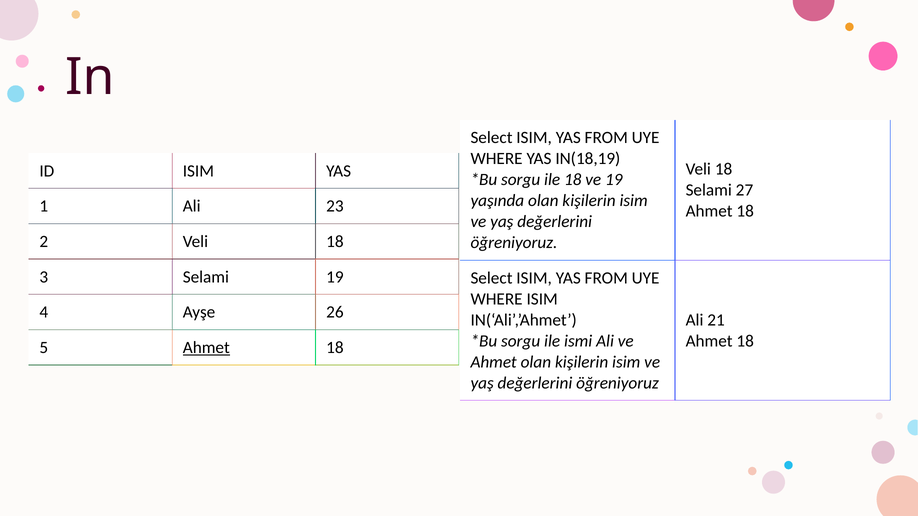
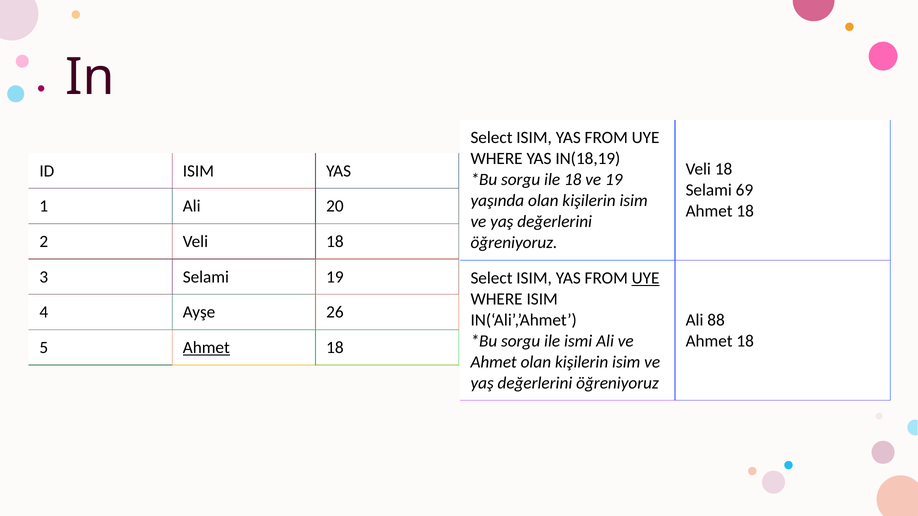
27: 27 -> 69 (744, 190)
23: 23 -> 20 (335, 206)
UYE underline: none -> present (646, 278)
21: 21 -> 88 (716, 320)
